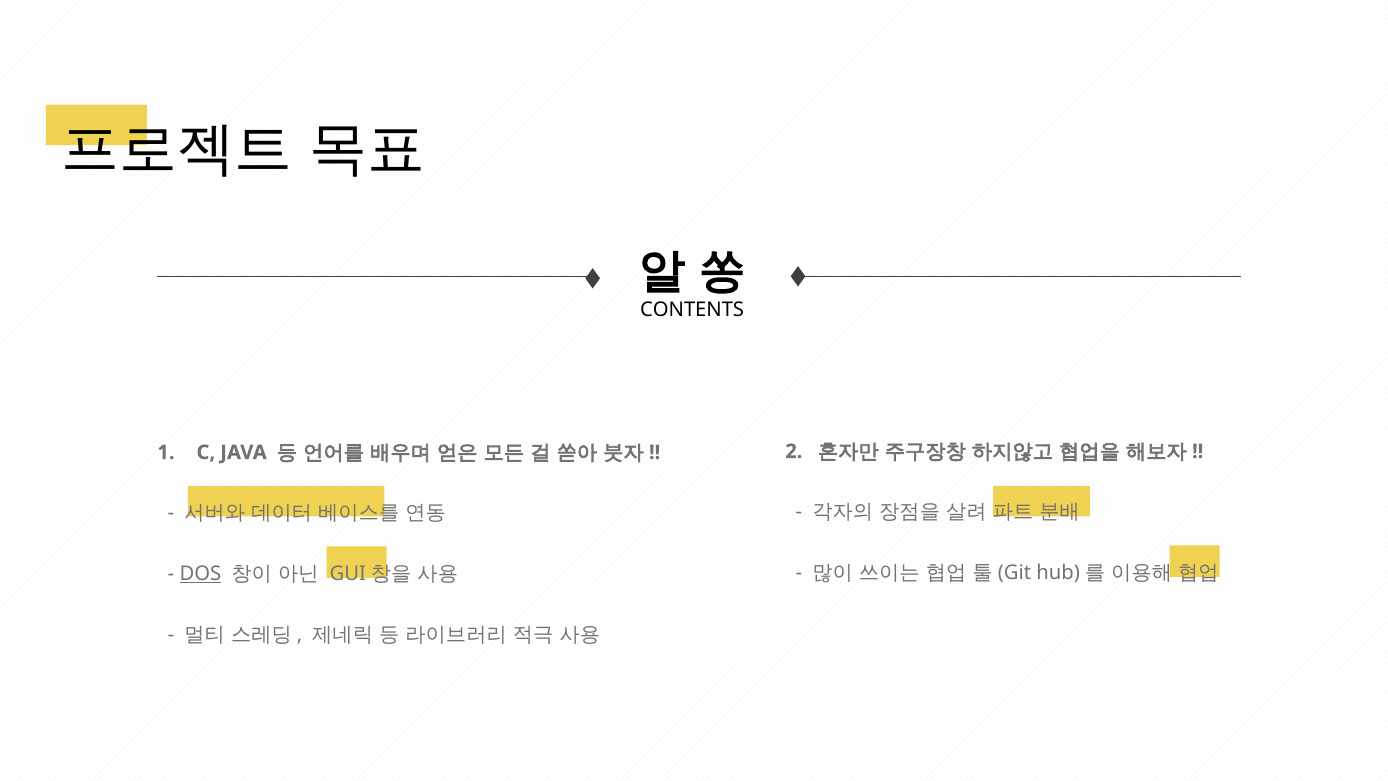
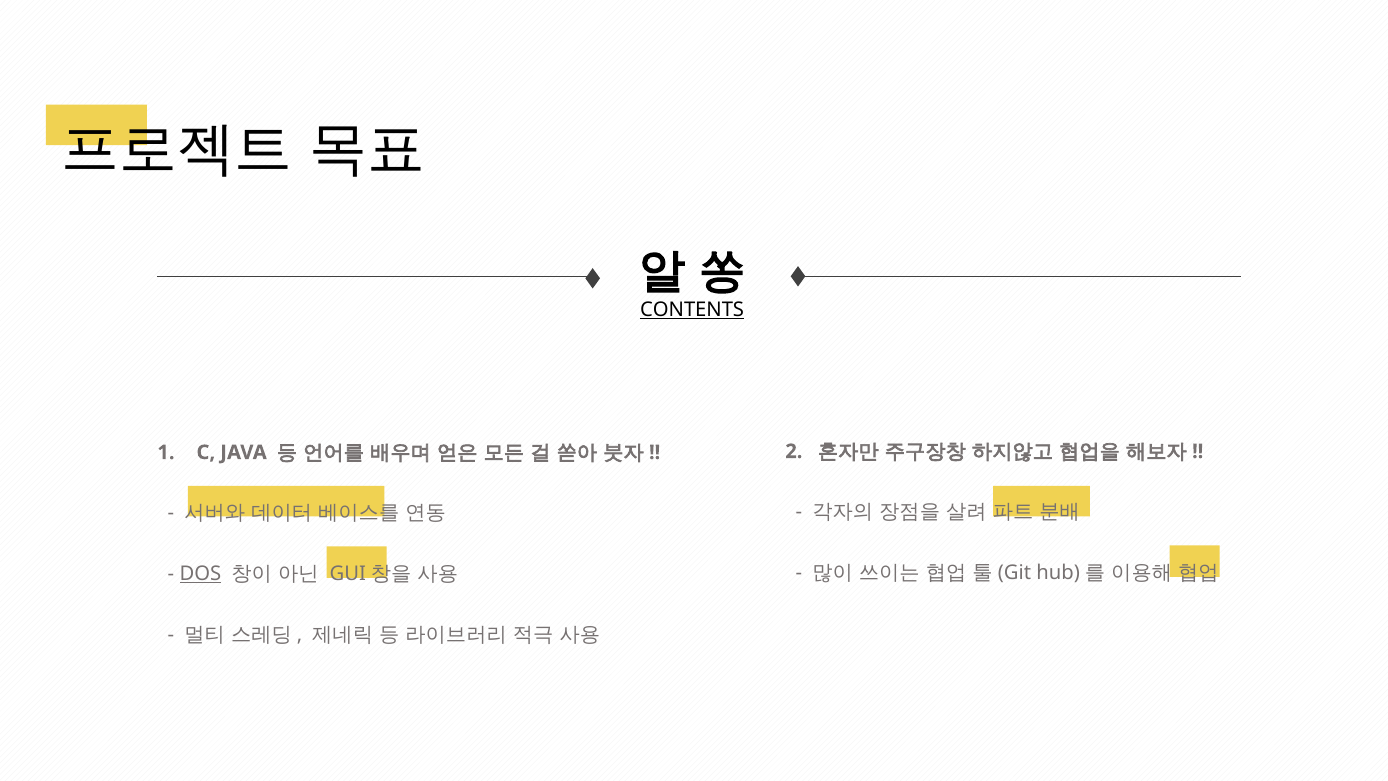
CONTENTS underline: none -> present (692, 310)
